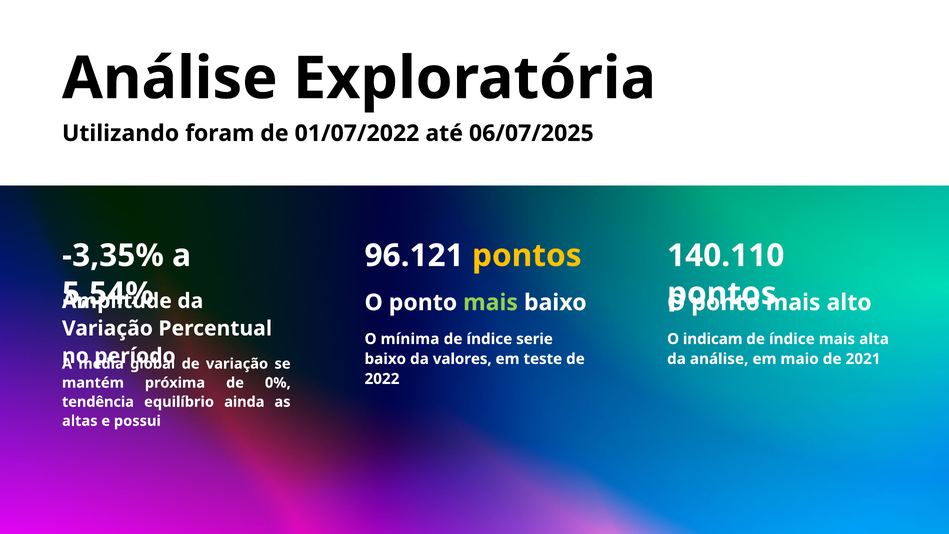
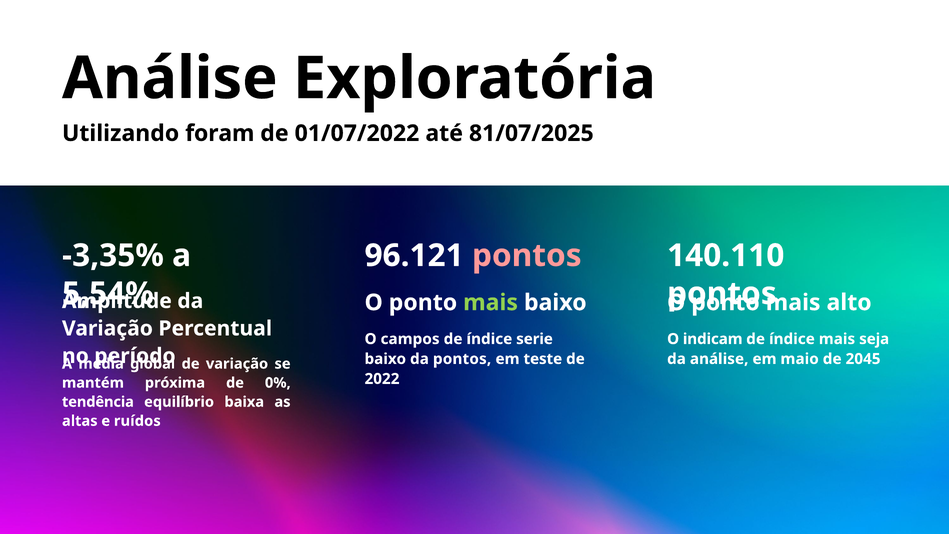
06/07/2025: 06/07/2025 -> 81/07/2025 (531, 133)
pontos colour: yellow -> pink (527, 255)
mínima: mínima -> campos (410, 339)
alta: alta -> seja (874, 339)
da valores: valores -> pontos (462, 359)
2021: 2021 -> 2045 (863, 359)
ainda: ainda -> baixa (244, 402)
possui: possui -> ruídos (137, 421)
